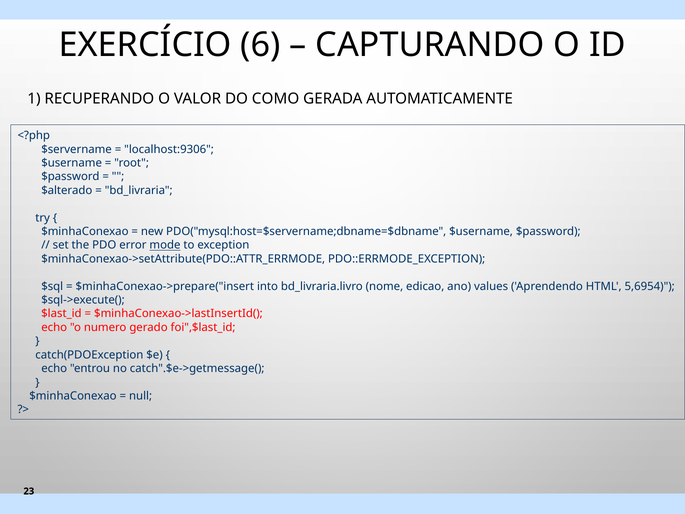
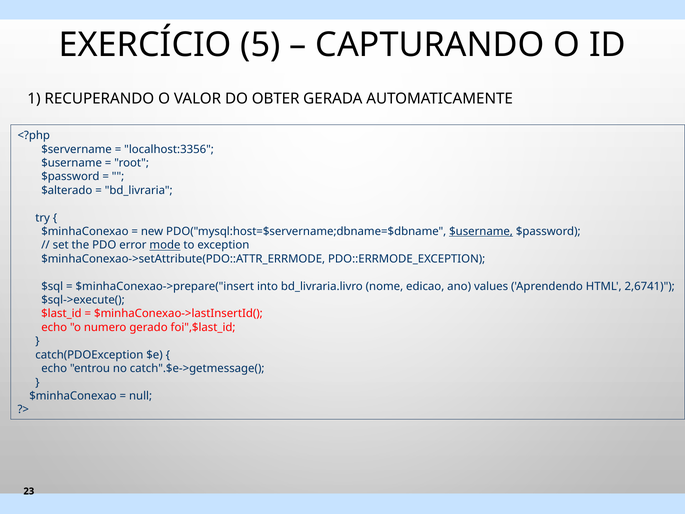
6: 6 -> 5 (260, 45)
COMO: COMO -> OBTER (276, 99)
localhost:9306: localhost:9306 -> localhost:3356 (169, 149)
$username underline: none -> present (481, 231)
5,6954: 5,6954 -> 2,6741 (650, 286)
